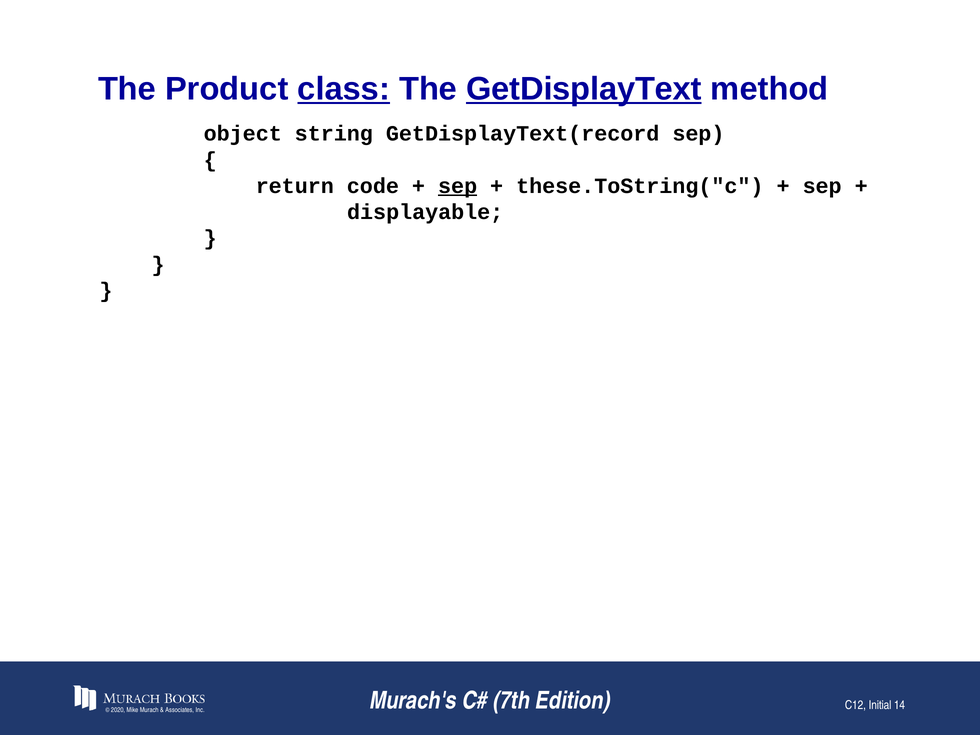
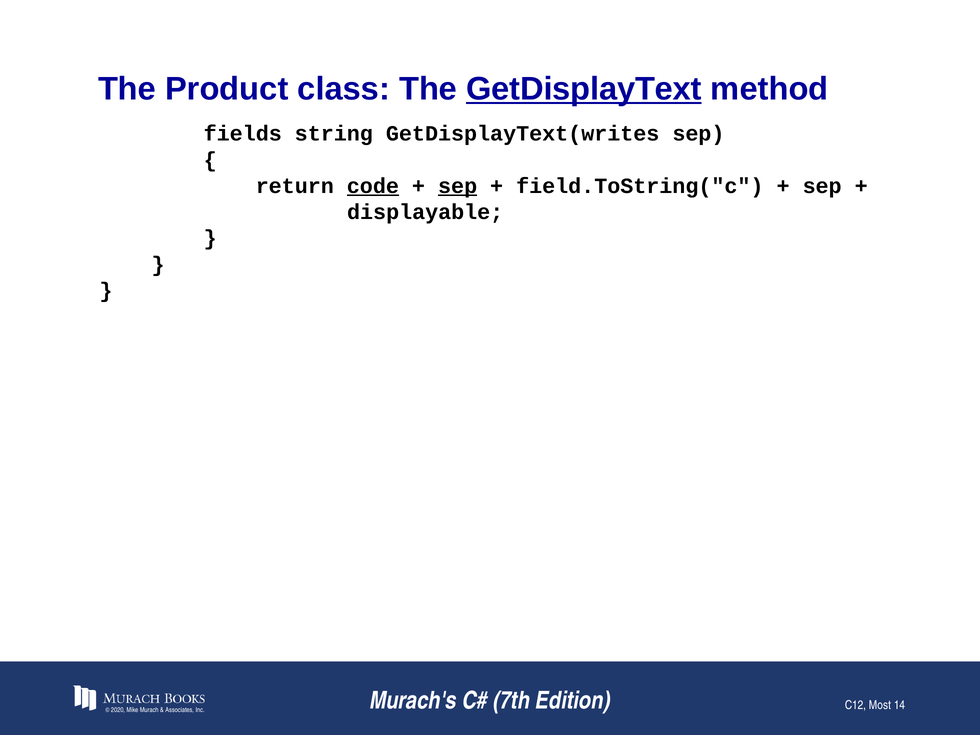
class underline: present -> none (344, 89)
object: object -> fields (243, 134)
GetDisplayText(record: GetDisplayText(record -> GetDisplayText(writes (523, 134)
code underline: none -> present (373, 186)
these.ToString("c: these.ToString("c -> field.ToString("c (640, 186)
Initial: Initial -> Most (880, 705)
